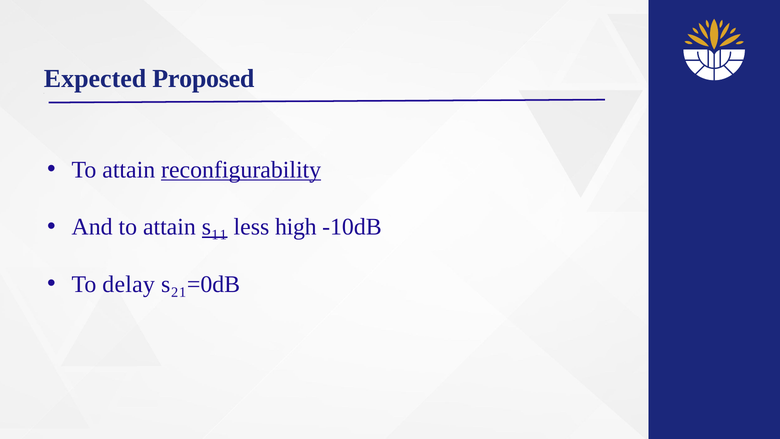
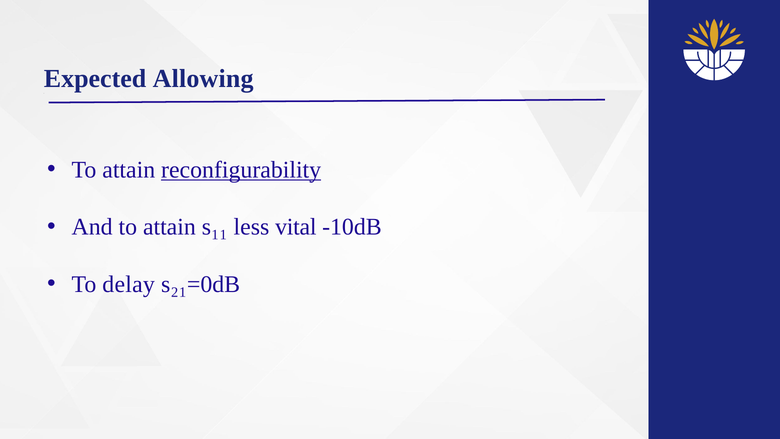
Proposed: Proposed -> Allowing (203, 78)
s₁₁ underline: present -> none (215, 227)
high: high -> vital (296, 227)
